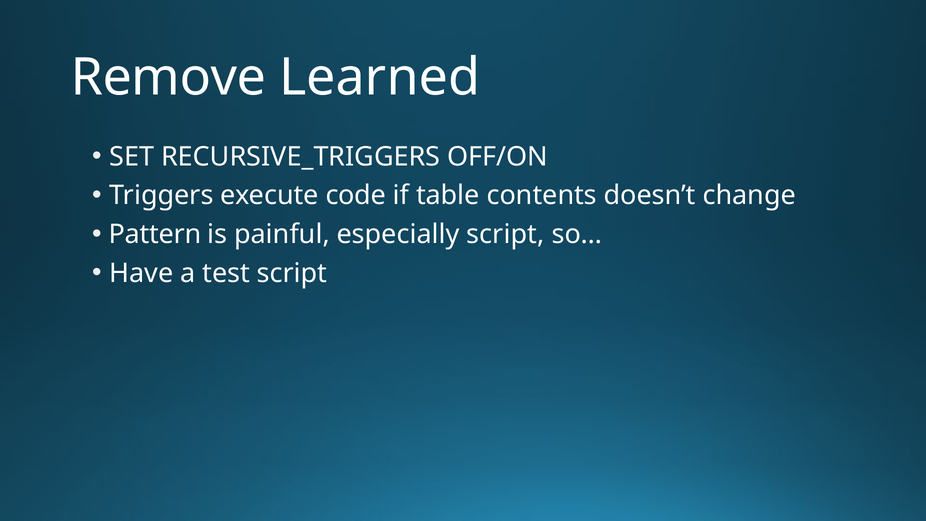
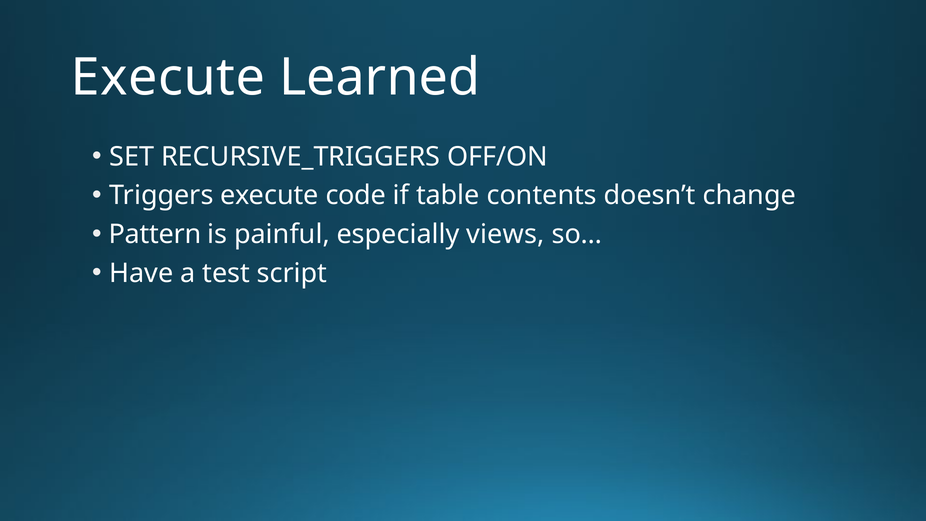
Remove: Remove -> Execute (168, 78)
especially script: script -> views (505, 234)
